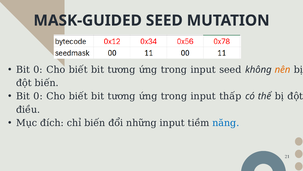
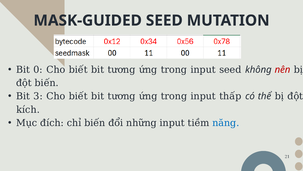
nên colour: orange -> red (282, 69)
0: 0 -> 3 (38, 96)
điều: điều -> kích (28, 109)
